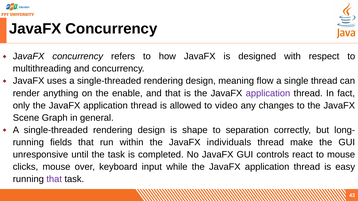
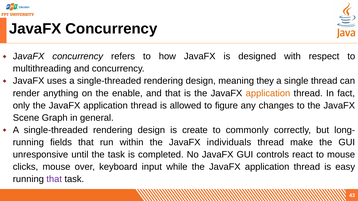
flow: flow -> they (265, 81)
application colour: purple -> orange (268, 93)
video: video -> figure (226, 106)
shape: shape -> create (195, 130)
separation: separation -> commonly (247, 130)
